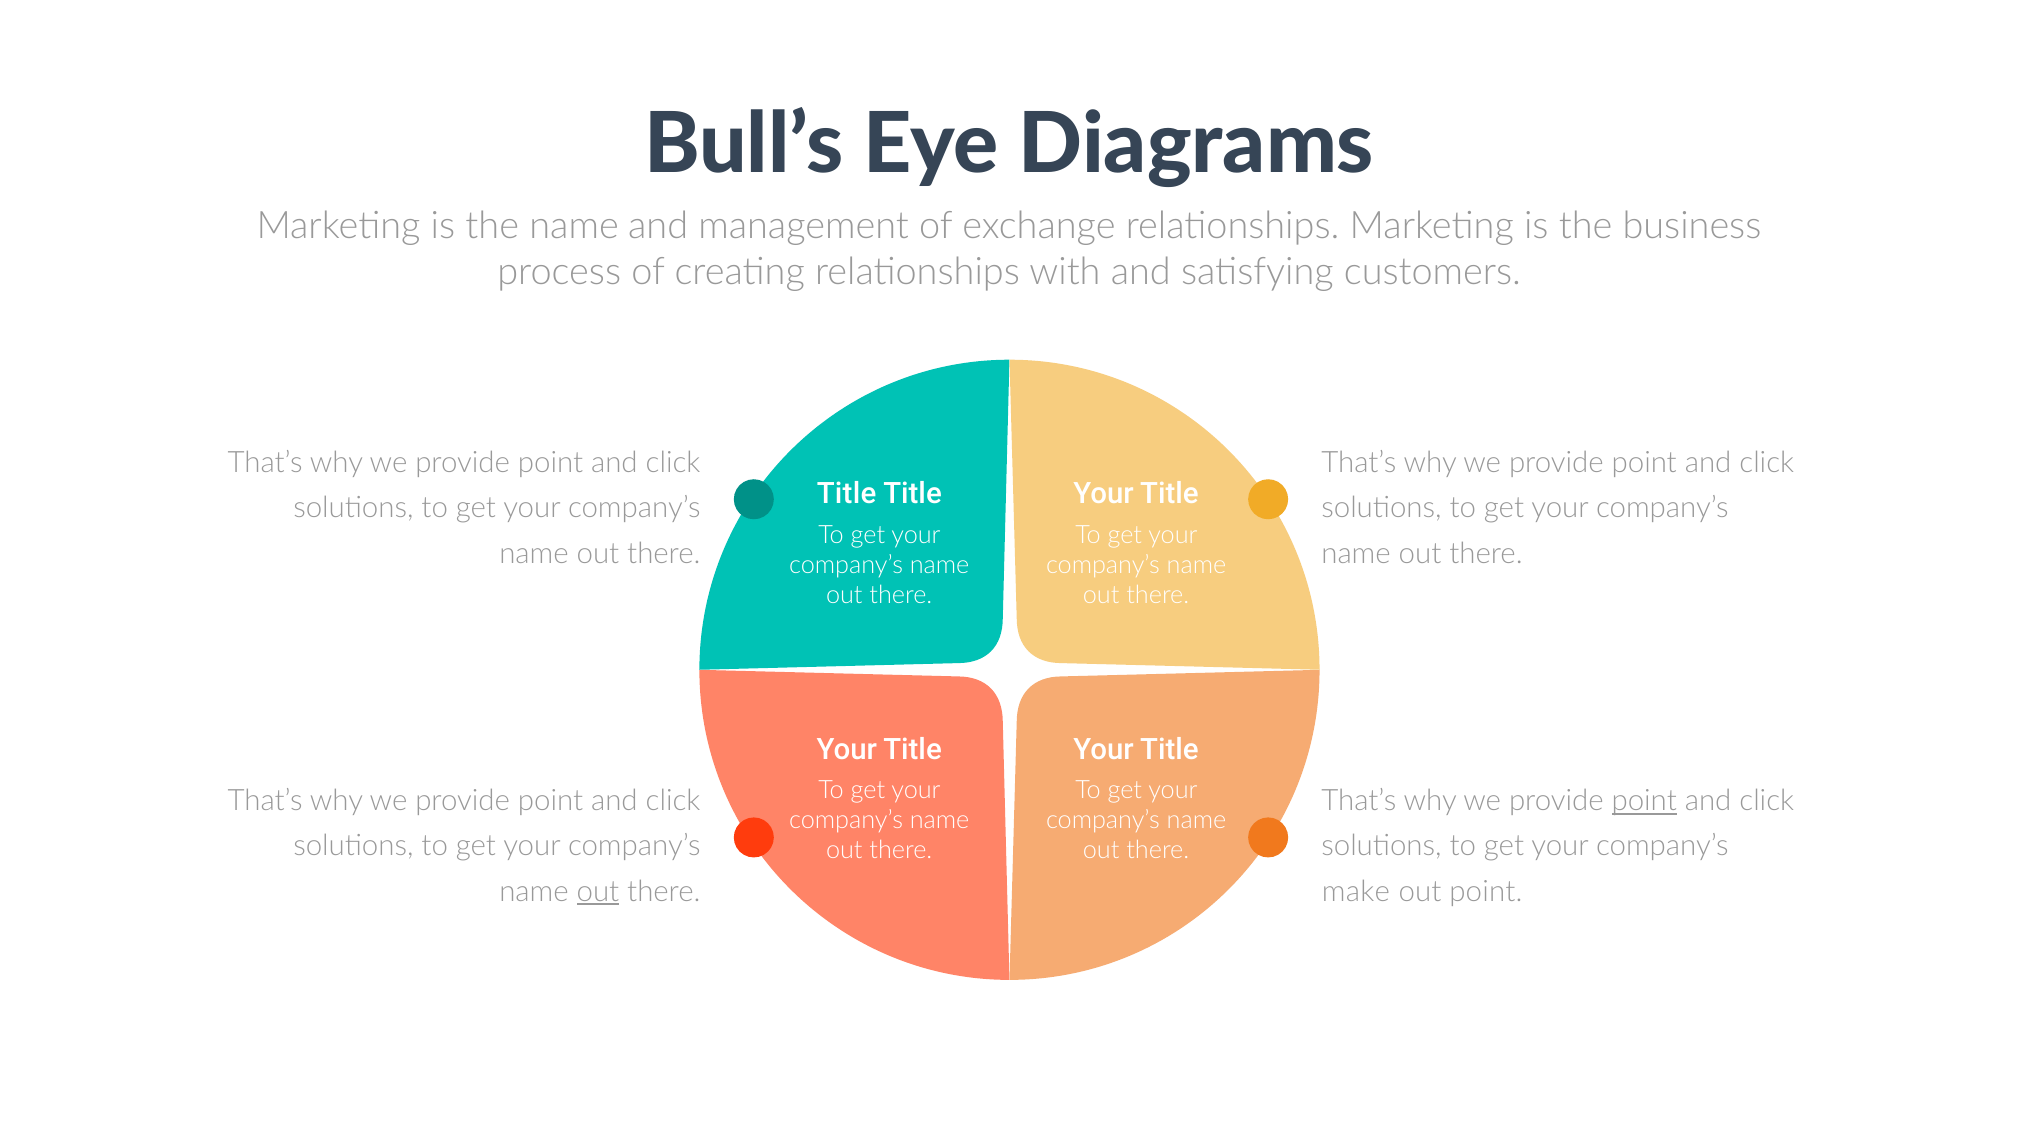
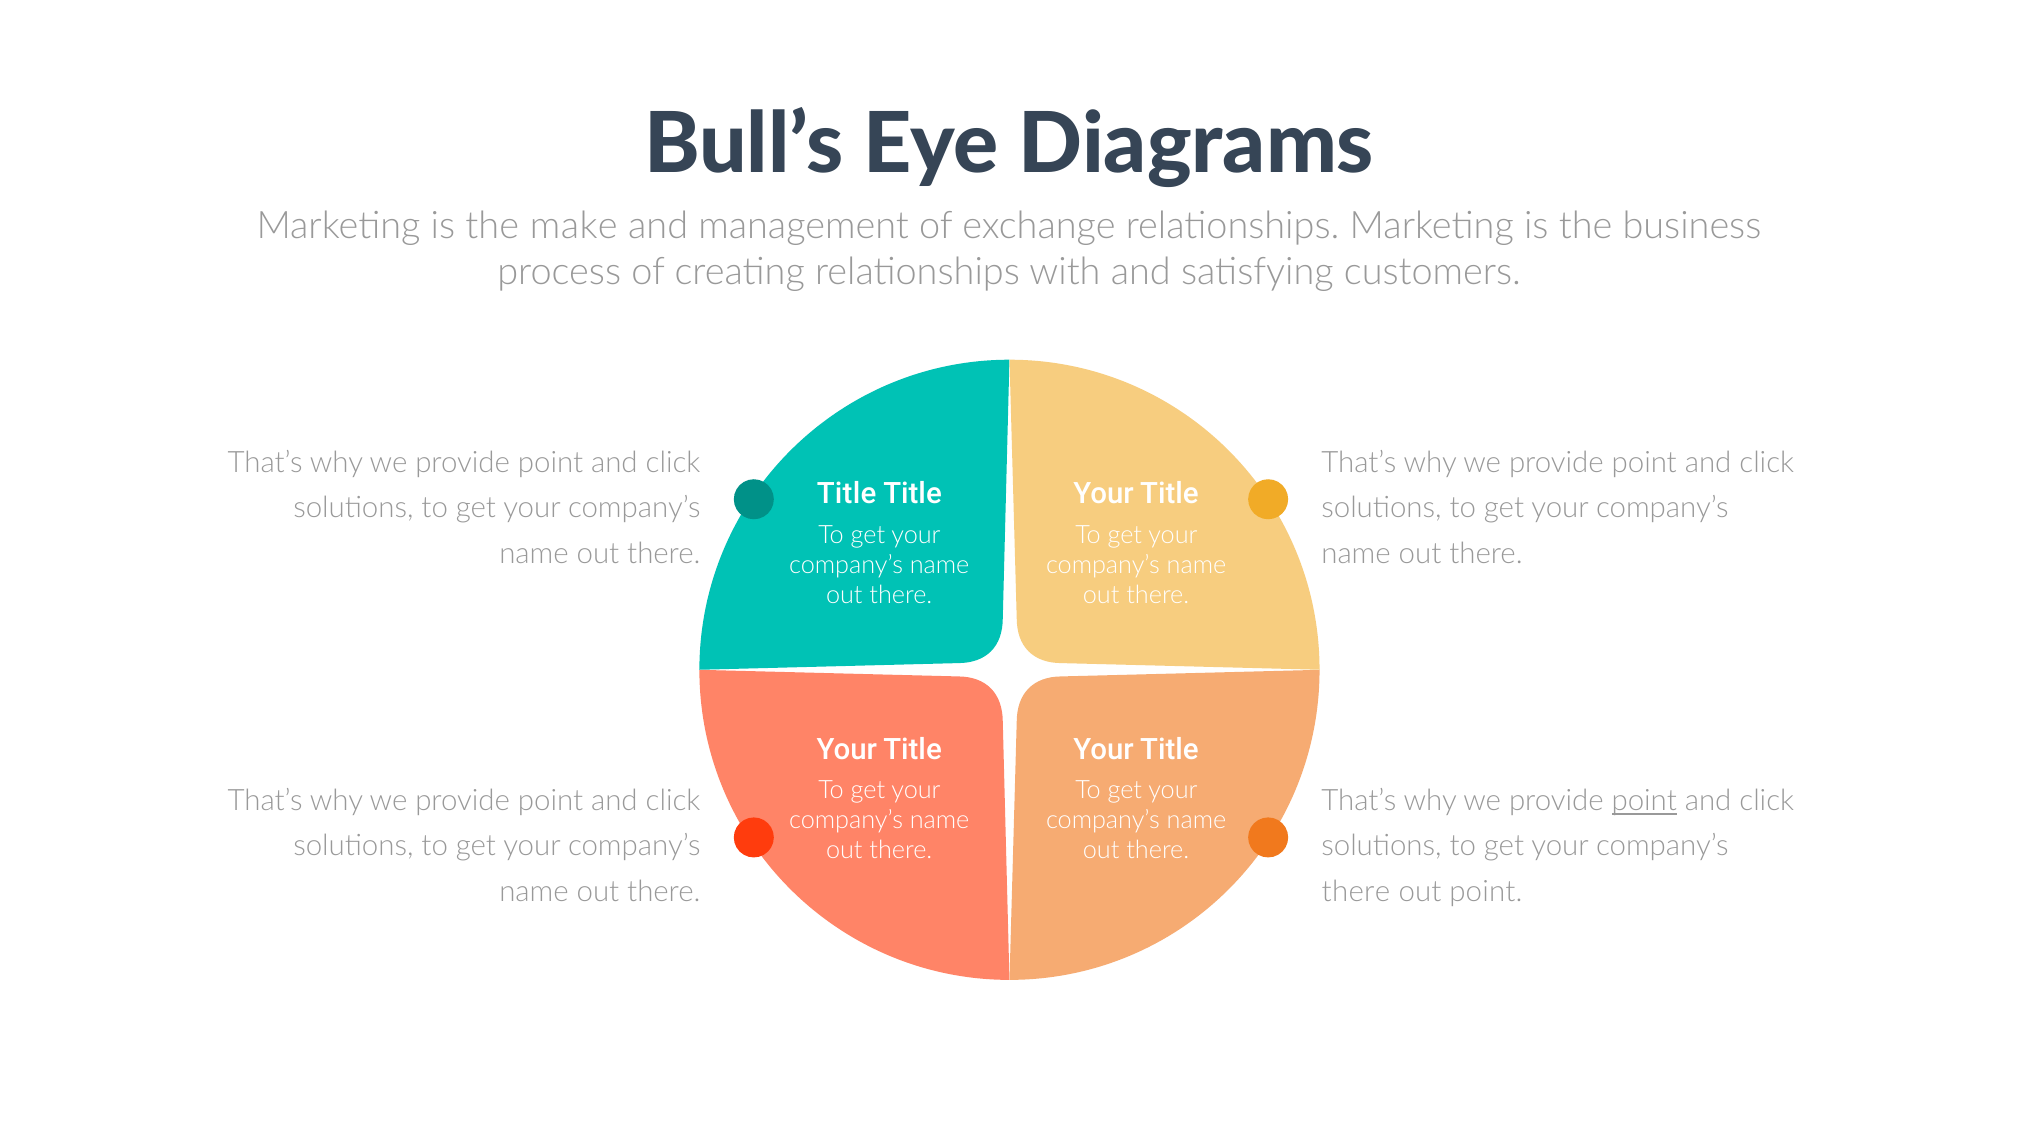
the name: name -> make (574, 226)
out underline: present -> none (598, 891)
make: make -> there (1356, 891)
